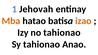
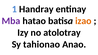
Jehovah: Jehovah -> Handray (36, 9)
Mba colour: orange -> purple (11, 21)
no tahionao: tahionao -> atolotray (62, 33)
